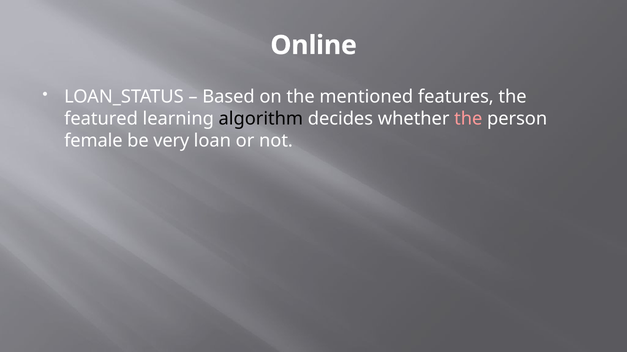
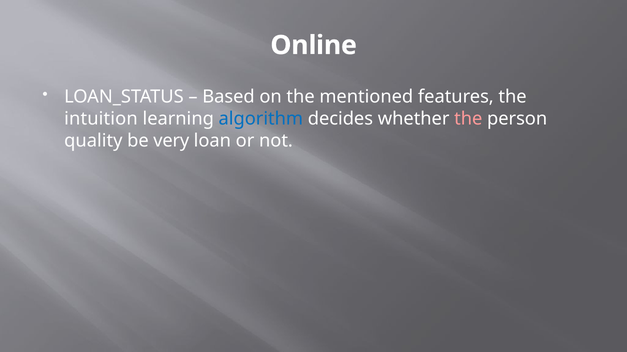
featured: featured -> intuition (101, 119)
algorithm colour: black -> blue (261, 119)
female: female -> quality (93, 141)
